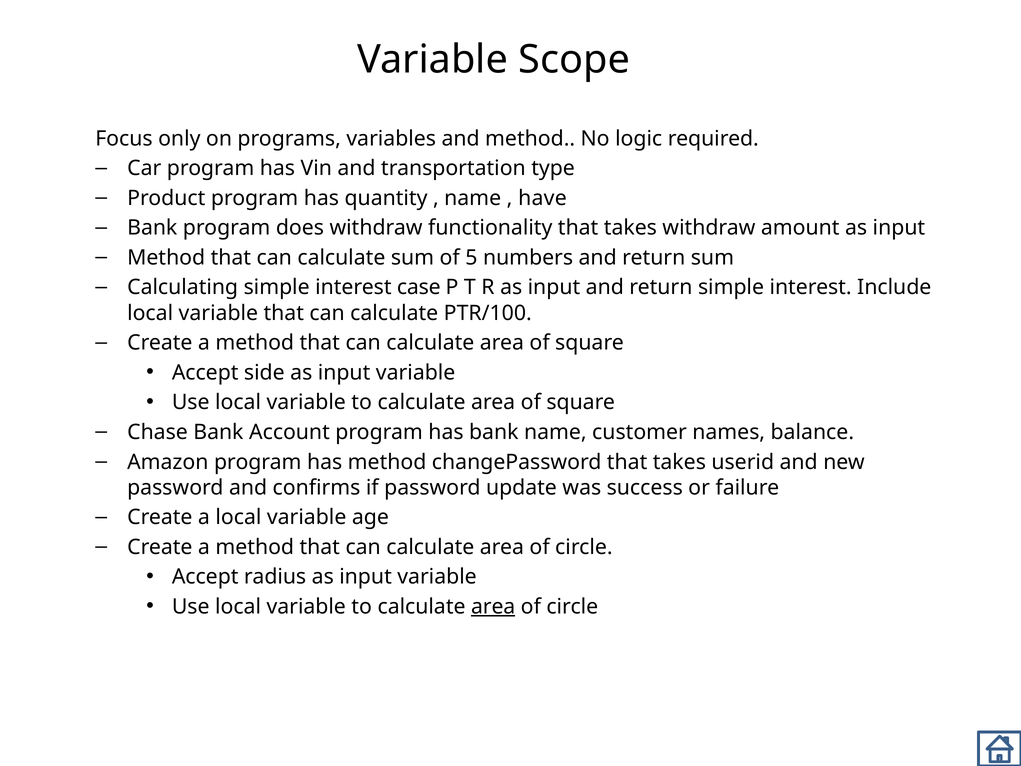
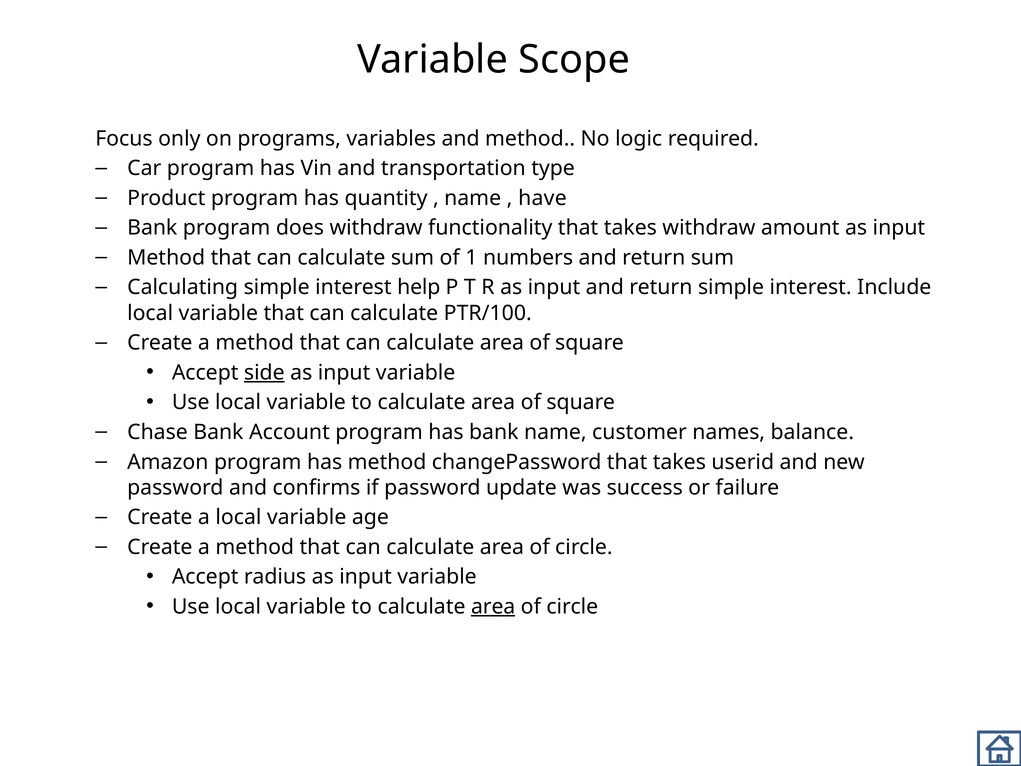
5: 5 -> 1 (471, 258)
case: case -> help (419, 287)
side underline: none -> present (264, 372)
